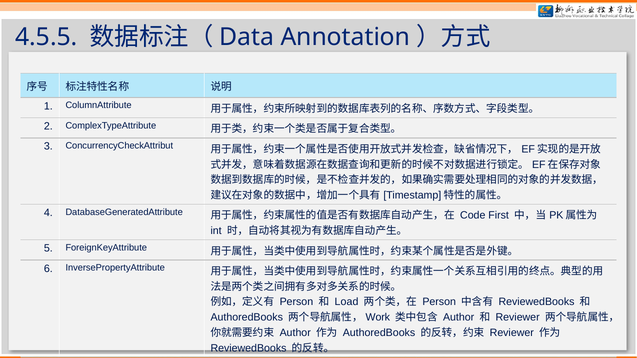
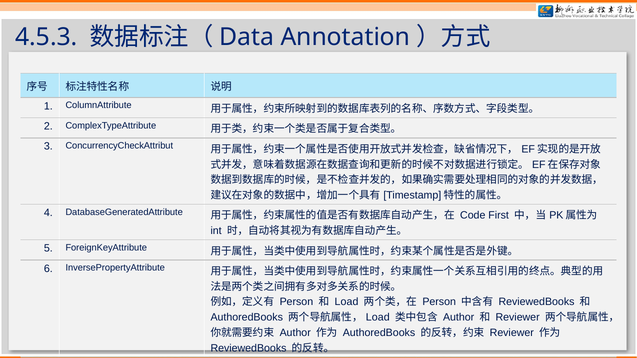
4.5.5: 4.5.5 -> 4.5.3 (46, 37)
Work: Work -> Load (378, 318)
